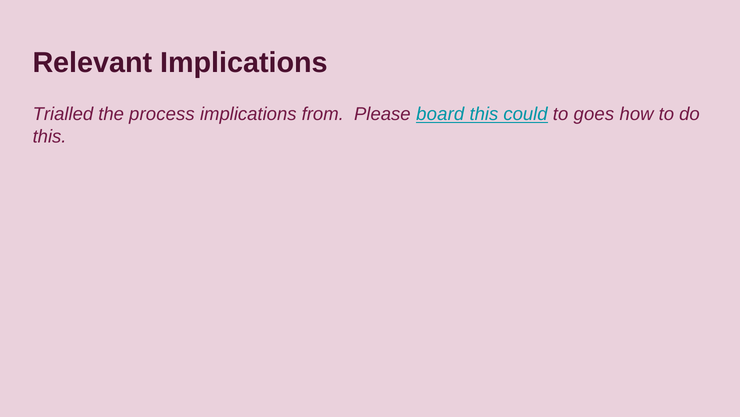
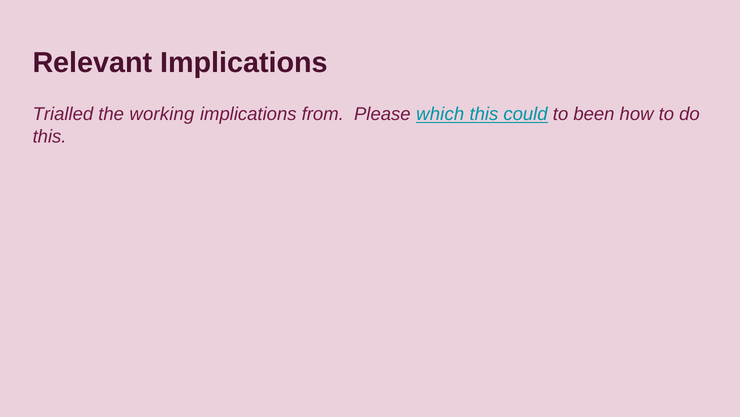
process: process -> working (162, 114)
board: board -> which (440, 114)
goes: goes -> been (594, 114)
